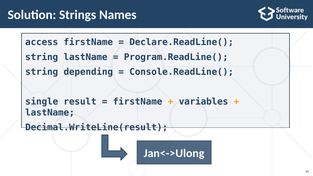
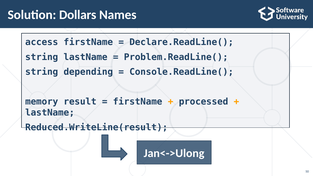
Strings: Strings -> Dollars (78, 15)
Program.ReadLine(: Program.ReadLine( -> Problem.ReadLine( (176, 57)
single: single -> memory (42, 102)
variables: variables -> processed (204, 102)
Decimal.WriteLine(result: Decimal.WriteLine(result -> Reduced.WriteLine(result (97, 128)
